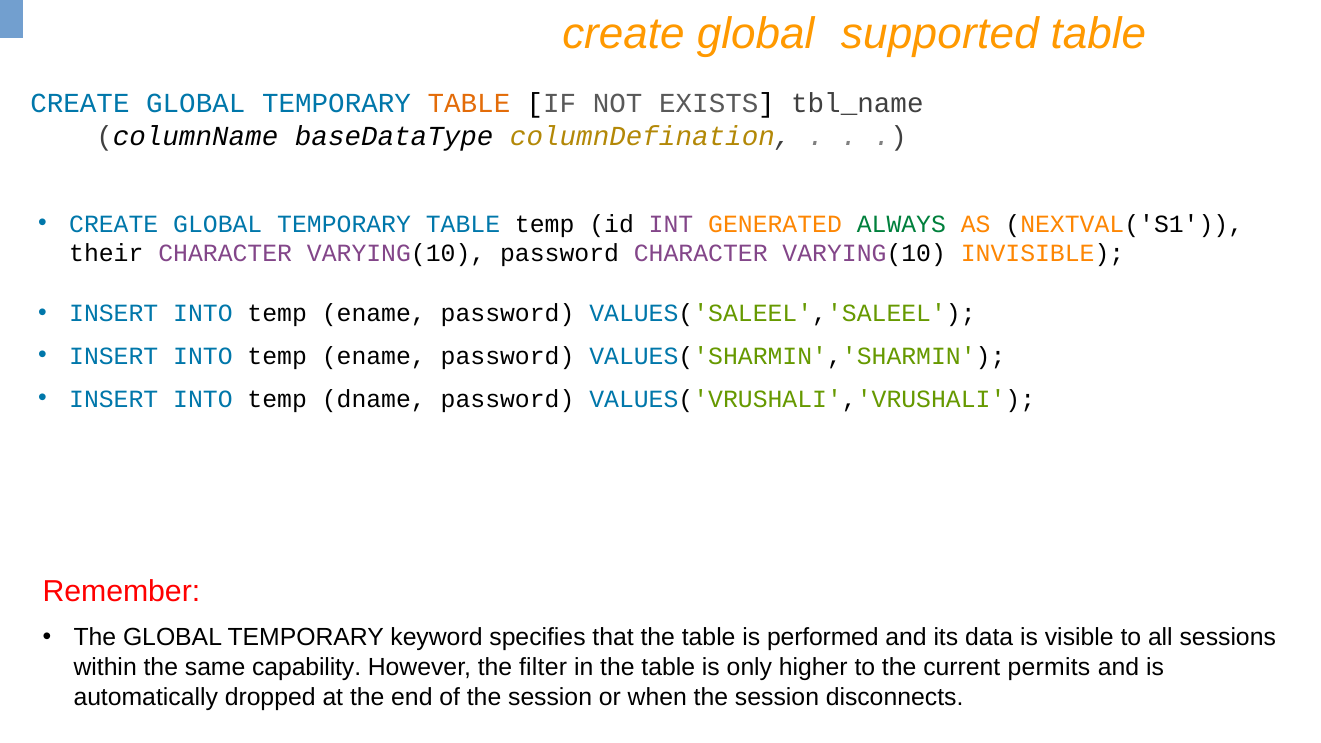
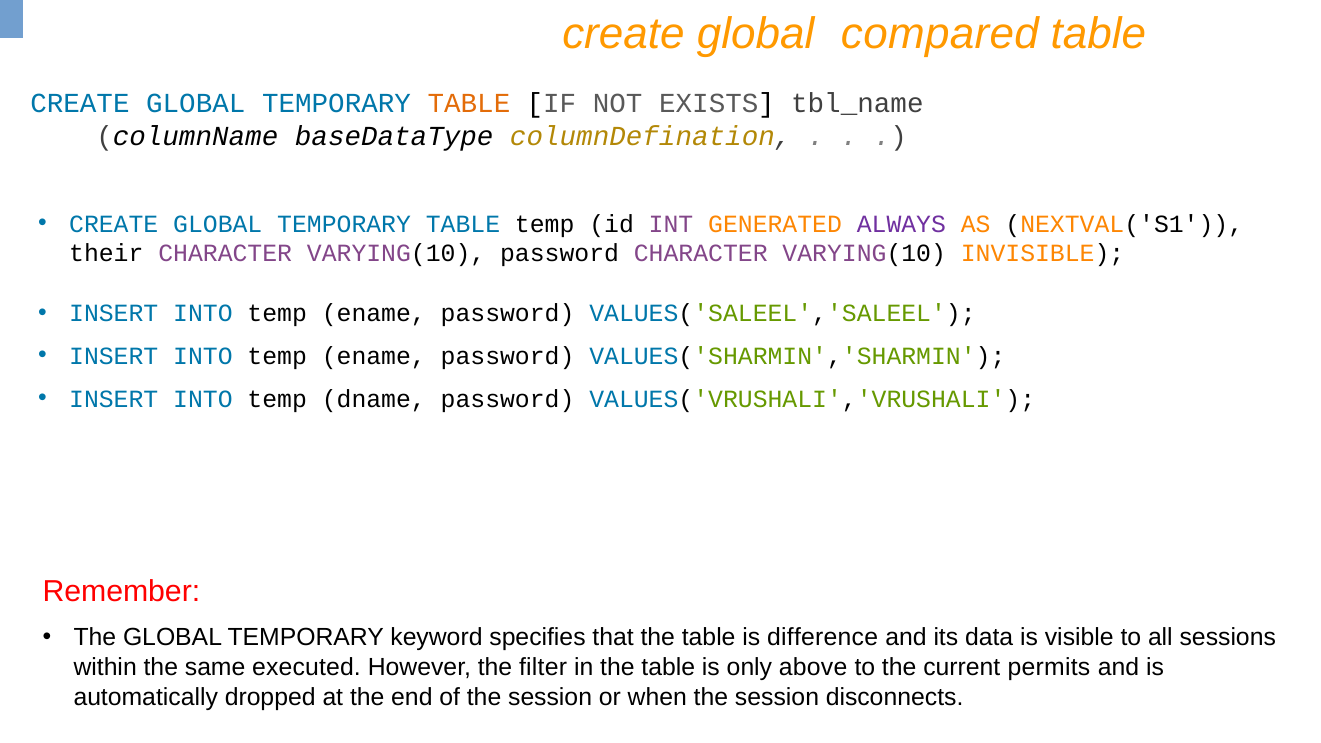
supported: supported -> compared (940, 34)
ALWAYS colour: green -> purple (901, 224)
performed: performed -> difference (823, 638)
capability: capability -> executed (307, 667)
higher: higher -> above (813, 667)
